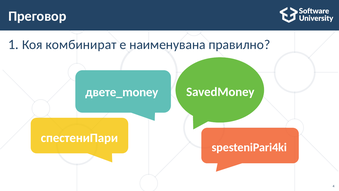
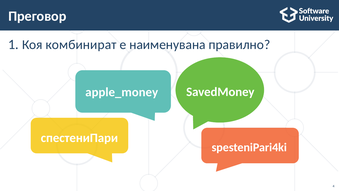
двете_money: двете_money -> apple_money (122, 92)
